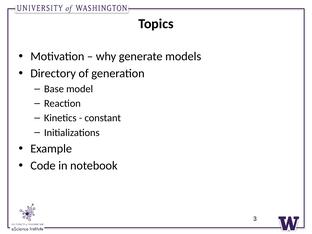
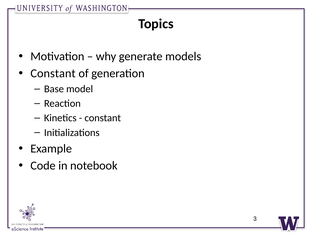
Directory: Directory -> Constant (53, 73)
